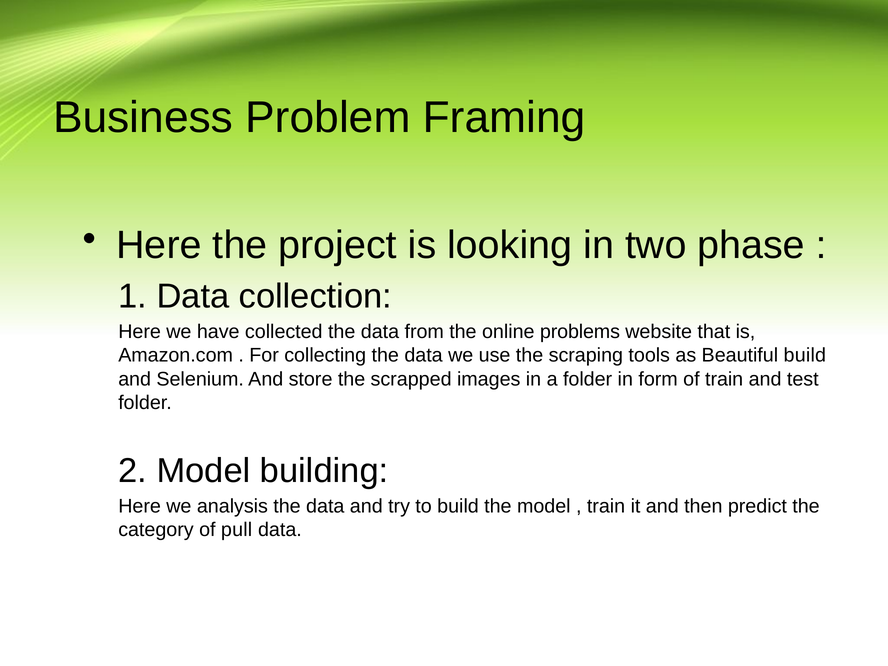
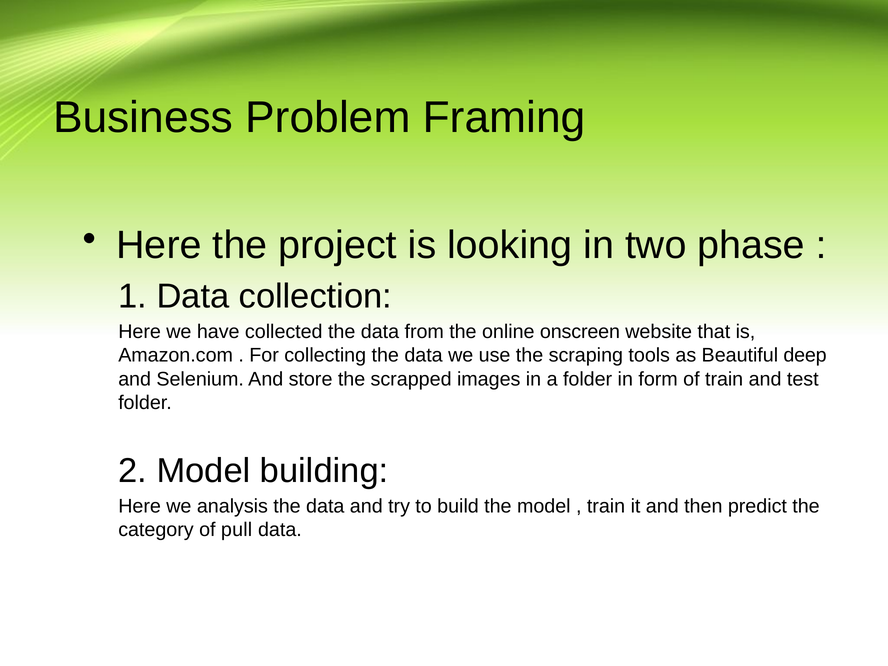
problems: problems -> onscreen (580, 332)
Beautiful build: build -> deep (805, 355)
